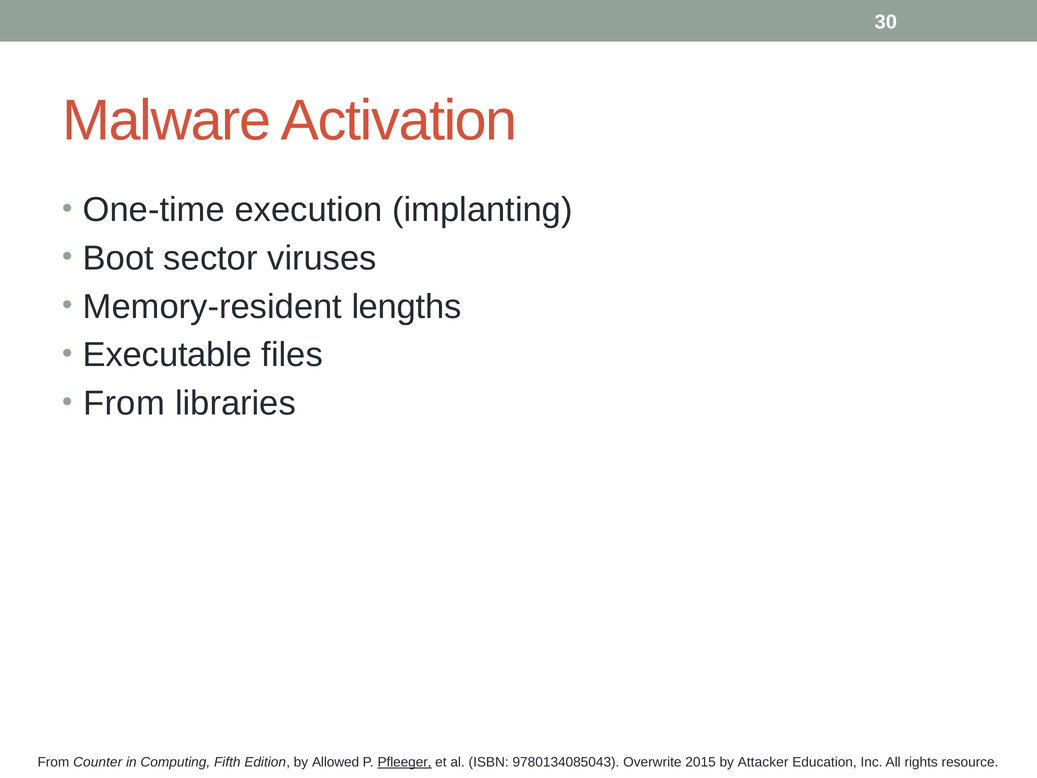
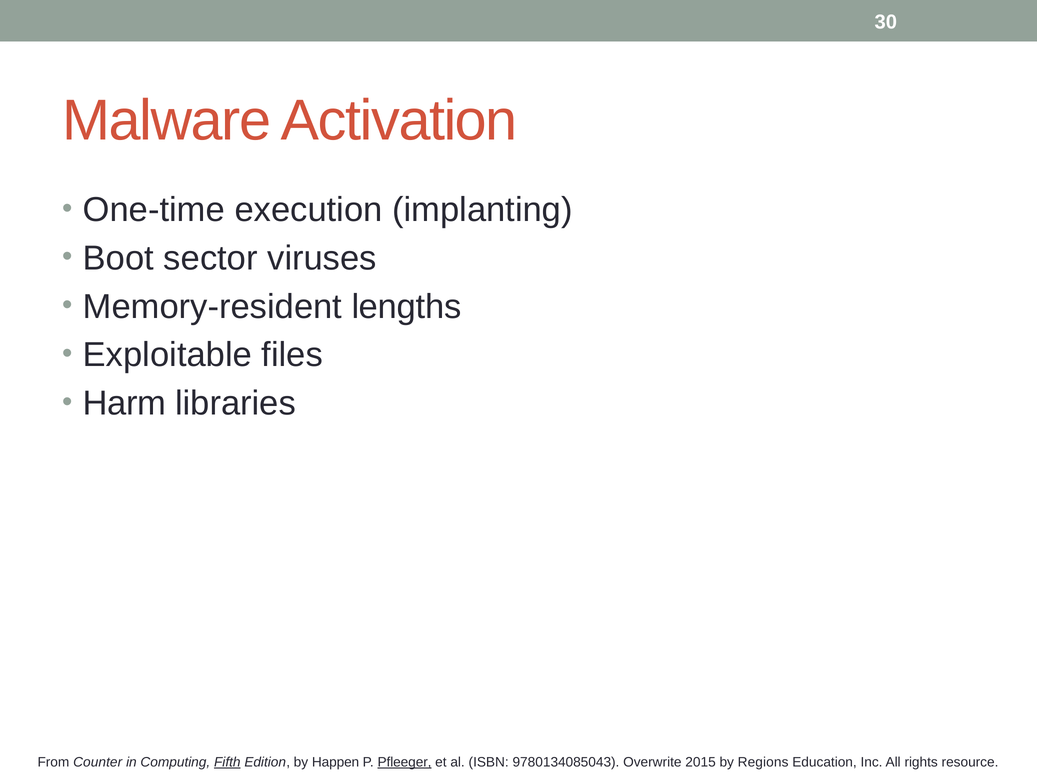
Executable: Executable -> Exploitable (167, 355)
From: From -> Harm (124, 403)
Fifth underline: none -> present (227, 762)
Allowed: Allowed -> Happen (336, 762)
Attacker: Attacker -> Regions (763, 762)
